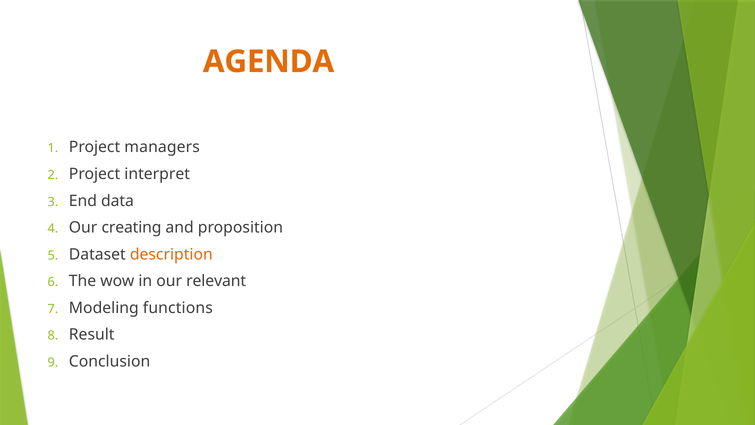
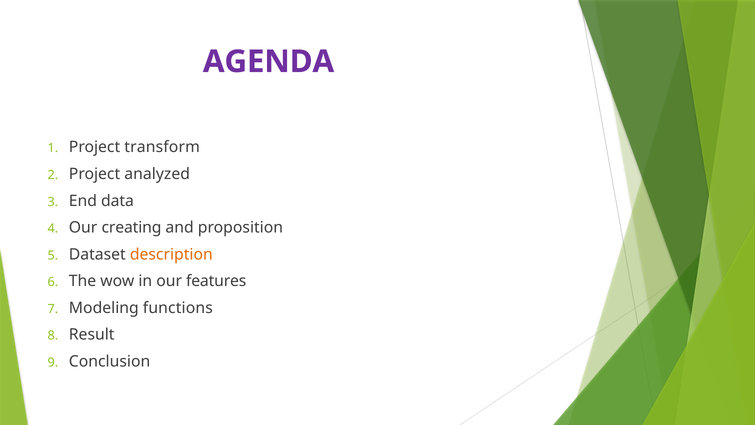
AGENDA colour: orange -> purple (269, 62)
managers: managers -> transform (162, 147)
interpret: interpret -> analyzed (157, 174)
relevant: relevant -> features (216, 281)
